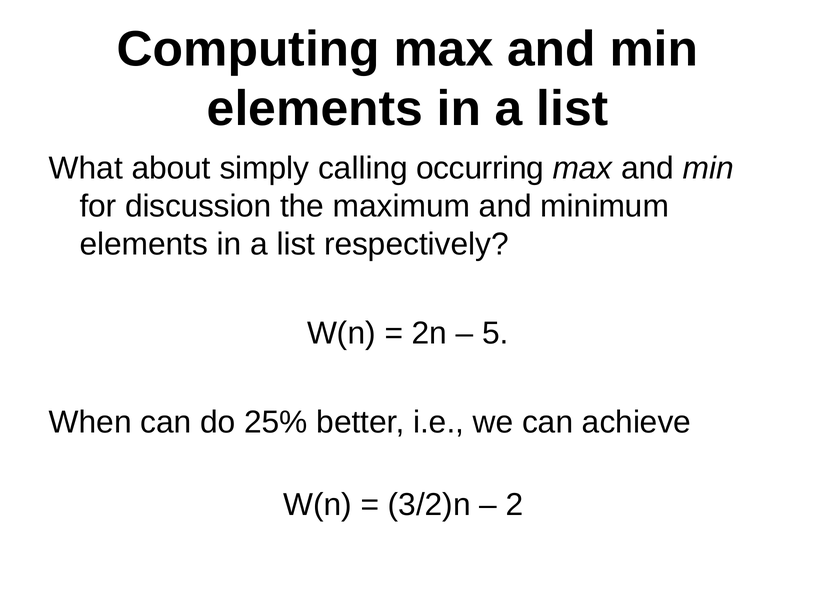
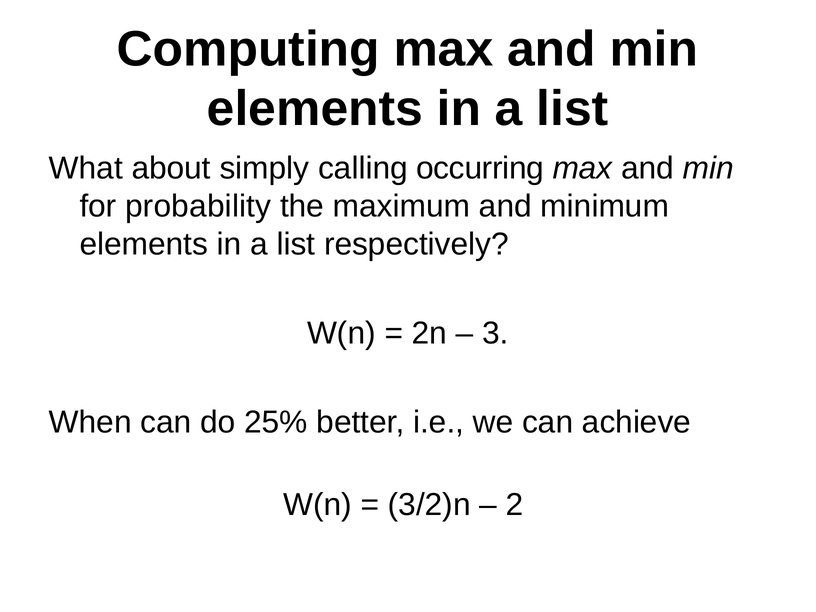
discussion: discussion -> probability (198, 206)
5: 5 -> 3 (495, 333)
